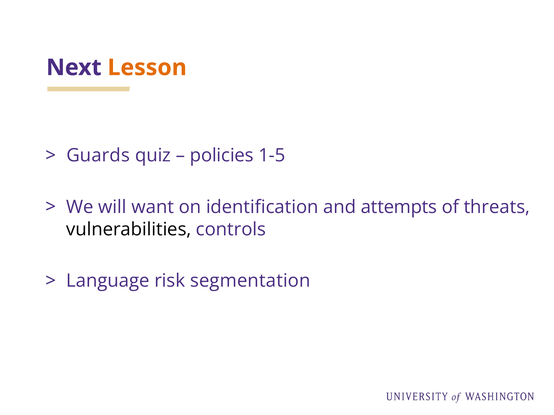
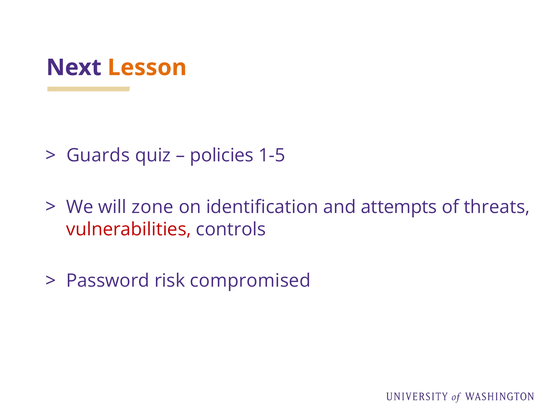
want: want -> zone (153, 207)
vulnerabilities colour: black -> red (129, 230)
Language: Language -> Password (108, 281)
segmentation: segmentation -> compromised (250, 281)
